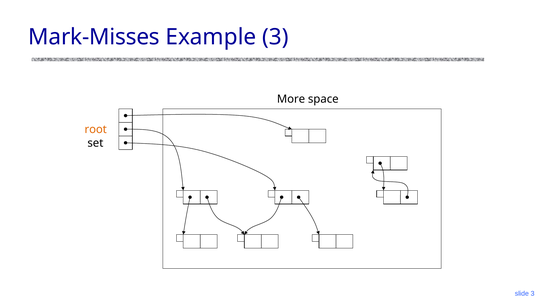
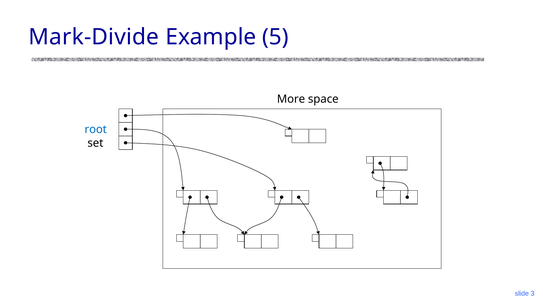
Mark-Misses: Mark-Misses -> Mark-Divide (94, 37)
Example 3: 3 -> 5 (275, 37)
root colour: orange -> blue (96, 129)
